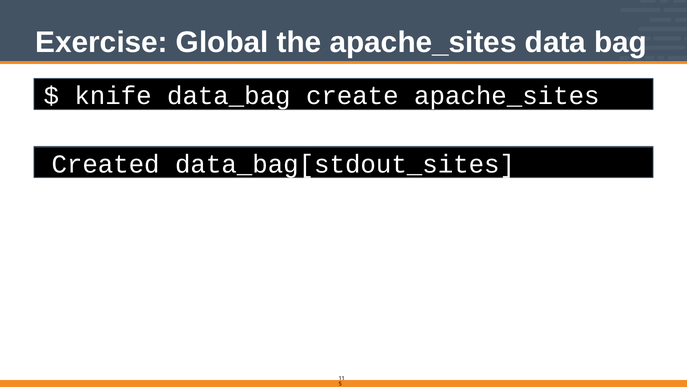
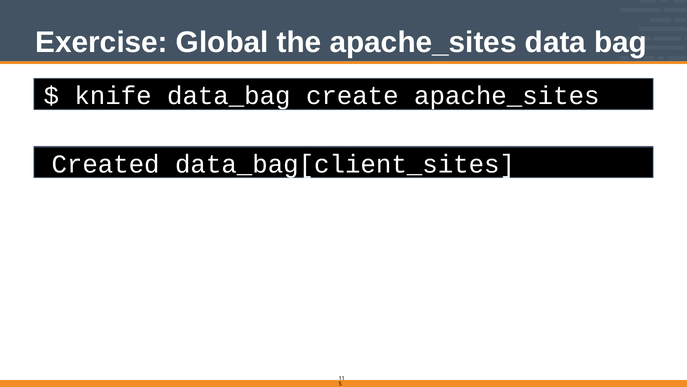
data_bag[stdout_sites: data_bag[stdout_sites -> data_bag[client_sites (345, 164)
